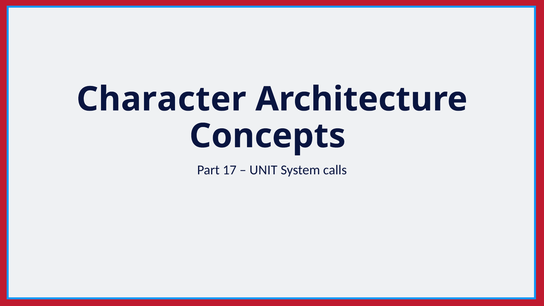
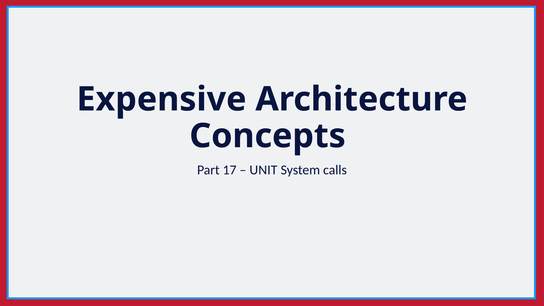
Character: Character -> Expensive (161, 99)
